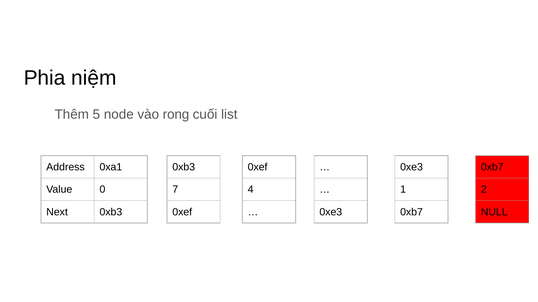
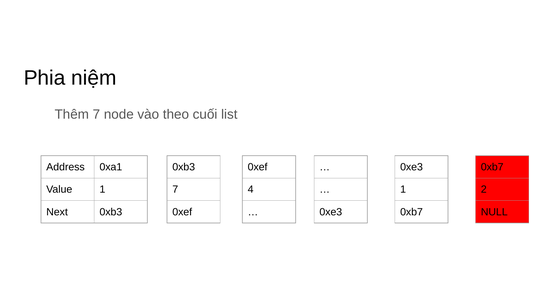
Thêm 5: 5 -> 7 (96, 115)
rong: rong -> theo (176, 115)
Value 0: 0 -> 1 (102, 190)
